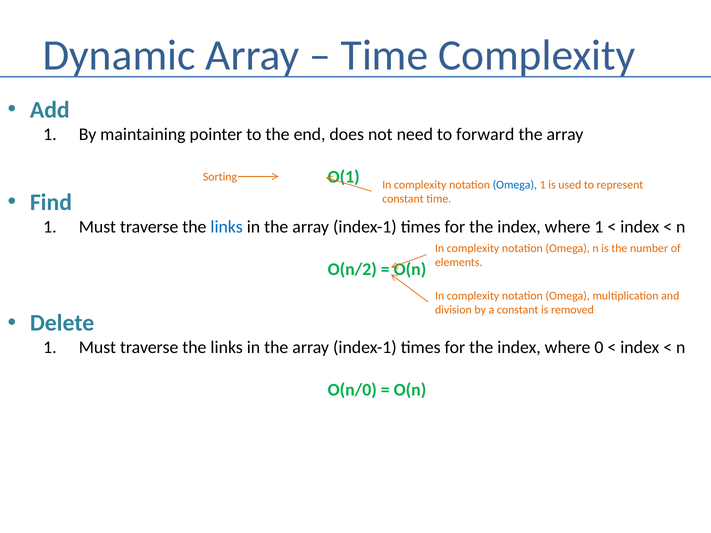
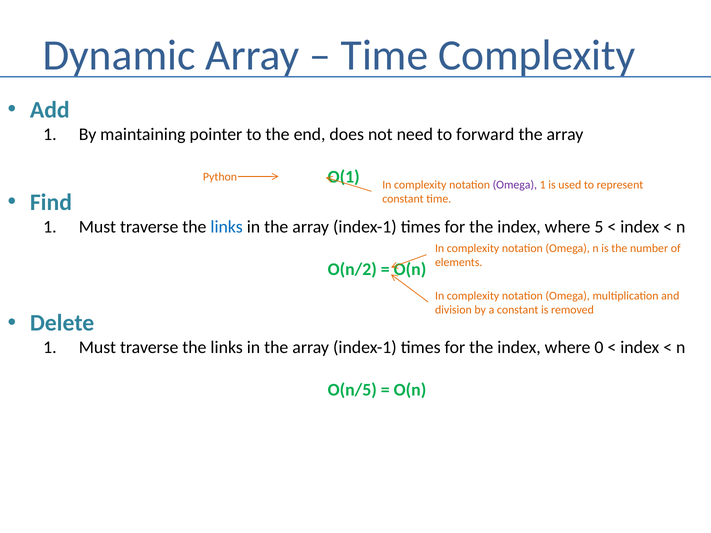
Sorting: Sorting -> Python (220, 177)
Omega colour: blue -> purple (515, 185)
where 1: 1 -> 5 (599, 227)
O(n/0: O(n/0 -> O(n/5 (352, 390)
